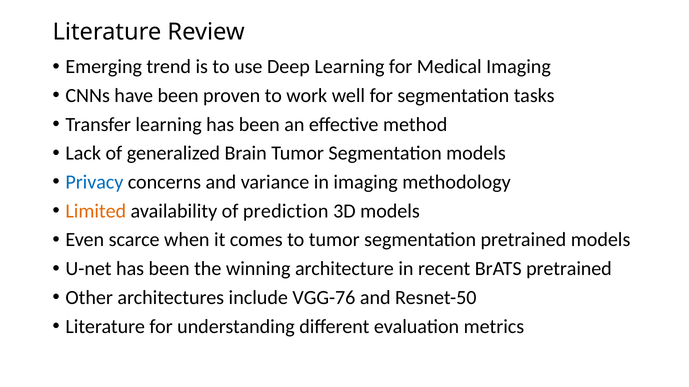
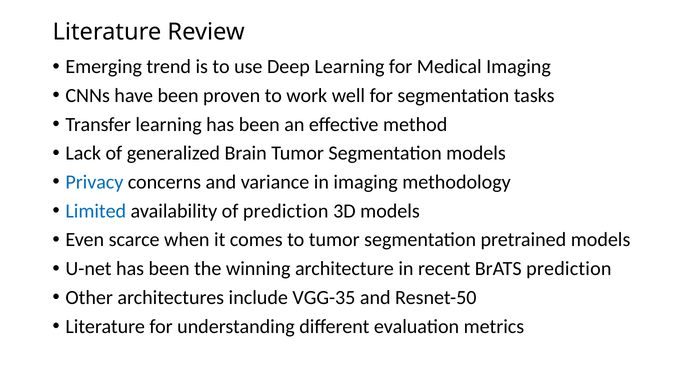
Limited colour: orange -> blue (96, 211)
BrATS pretrained: pretrained -> prediction (569, 269)
VGG-76: VGG-76 -> VGG-35 (324, 298)
